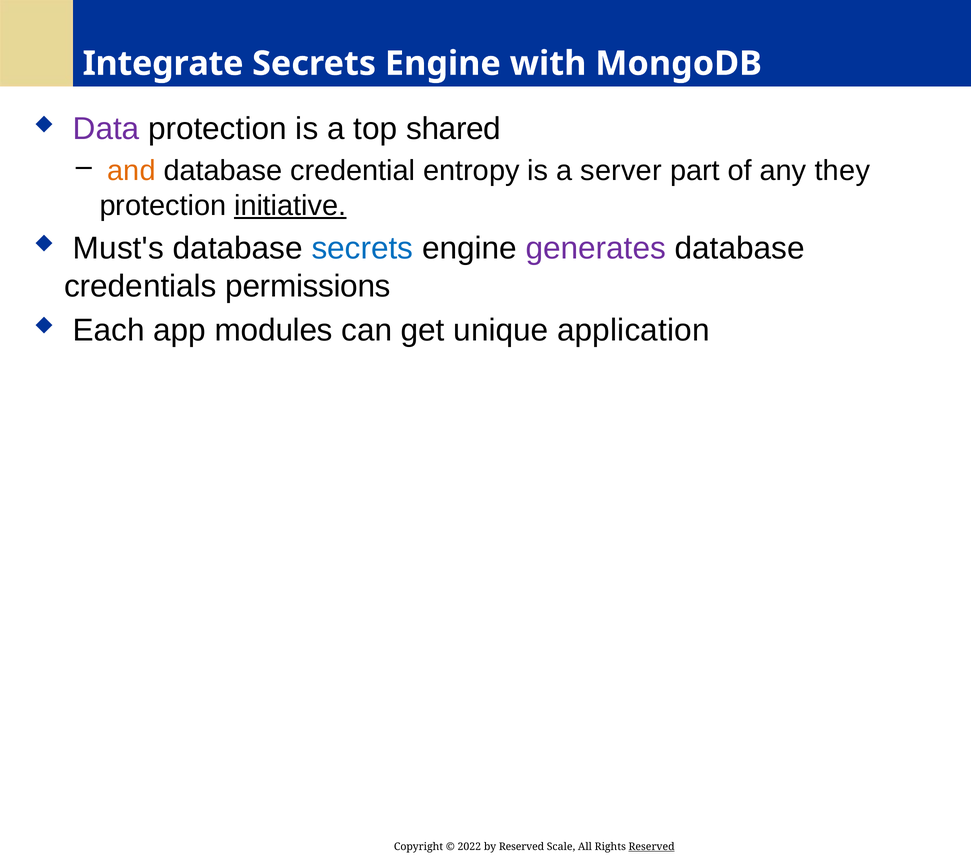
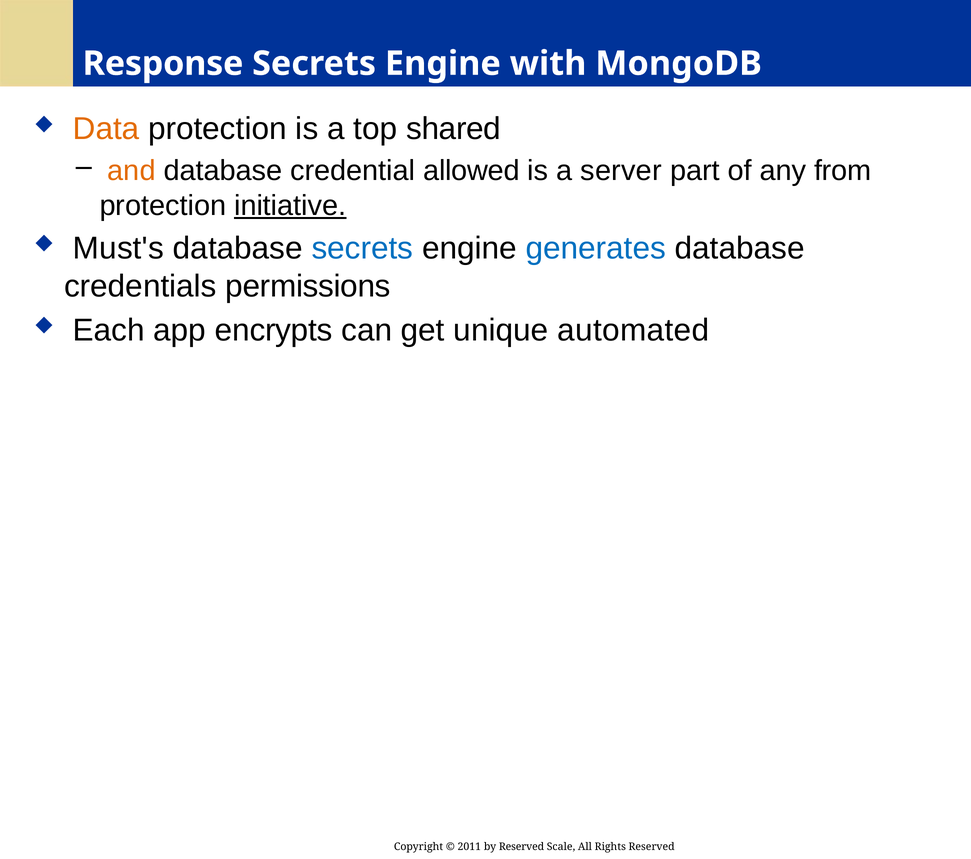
Integrate: Integrate -> Response (163, 64)
Data colour: purple -> orange (106, 129)
entropy: entropy -> allowed (472, 171)
they: they -> from (843, 171)
generates colour: purple -> blue (596, 248)
modules: modules -> encrypts (274, 331)
application: application -> automated (633, 331)
2022: 2022 -> 2011 (469, 847)
Reserved underline: present -> none (652, 847)
